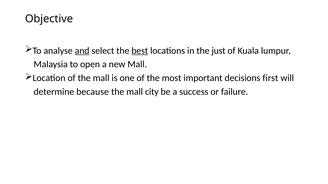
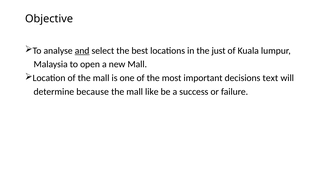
best underline: present -> none (140, 51)
first: first -> text (270, 78)
city: city -> like (152, 92)
